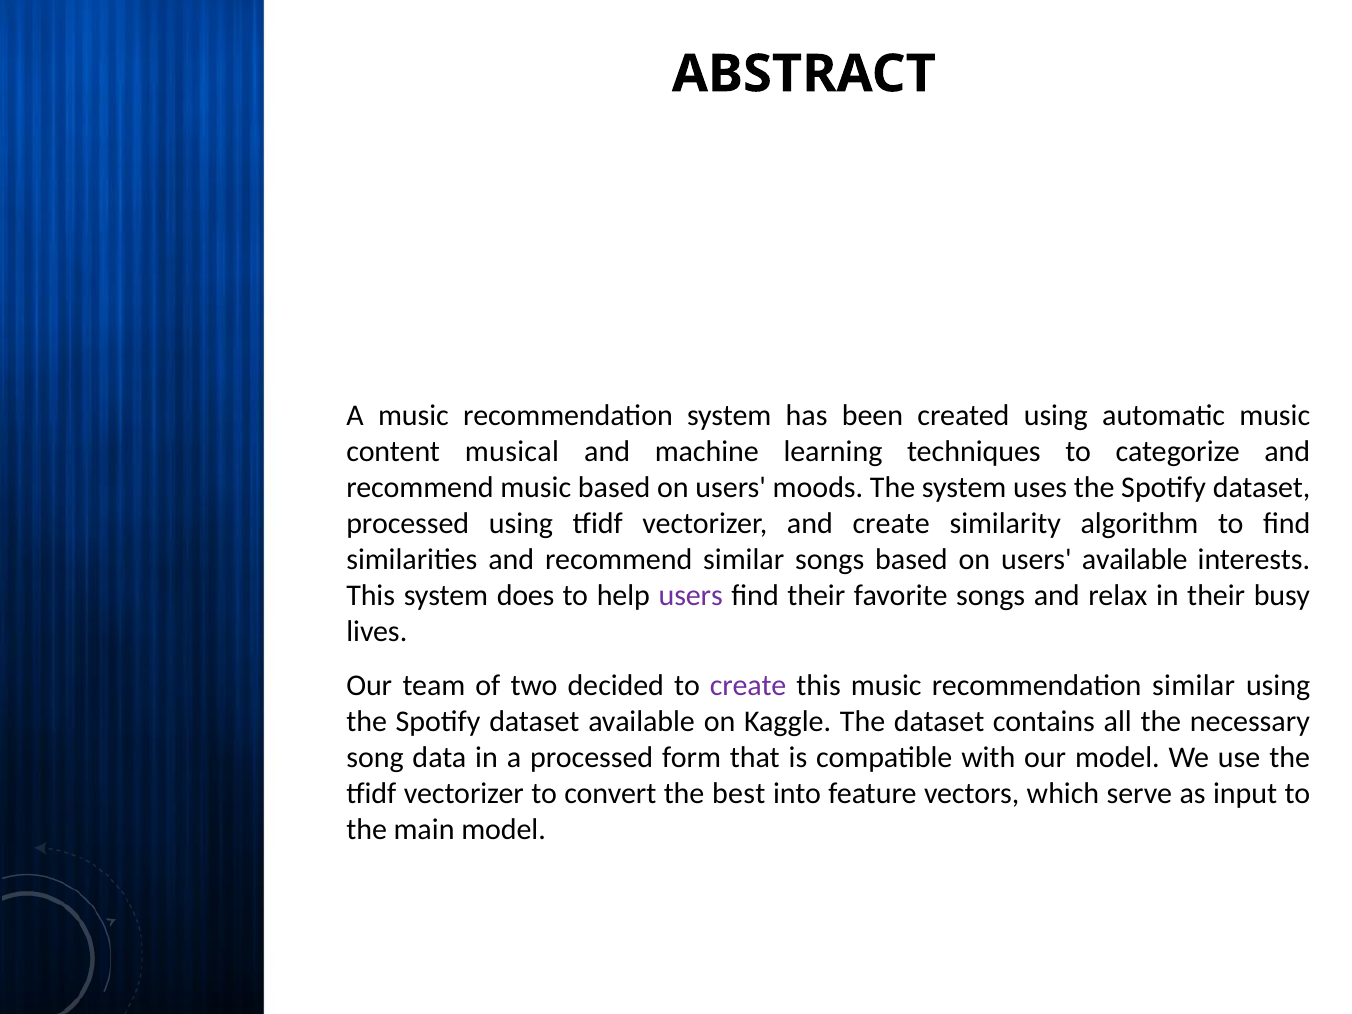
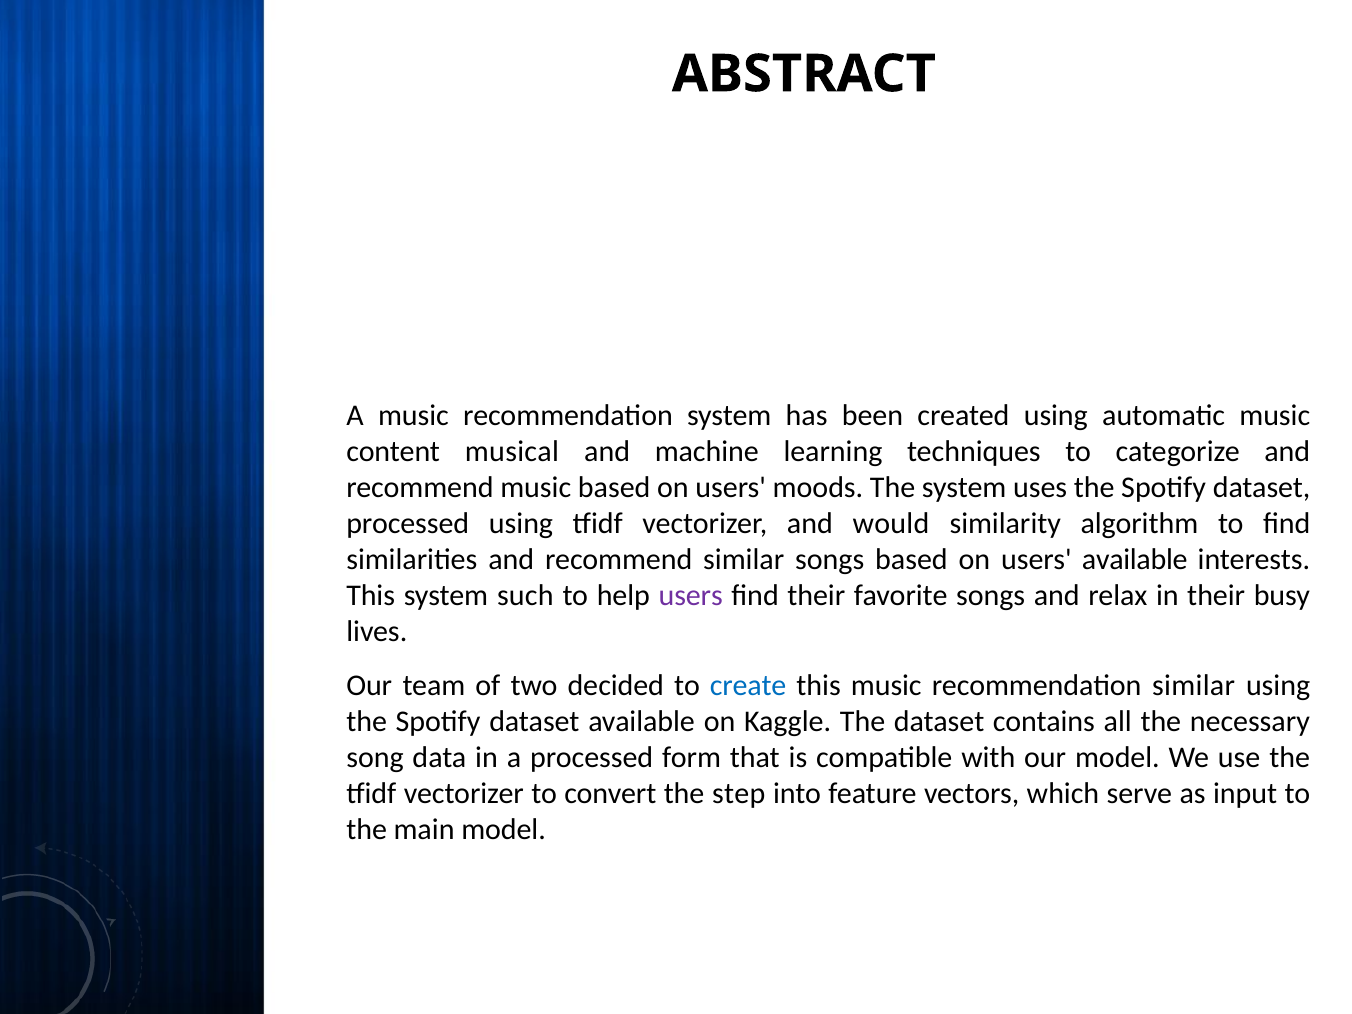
and create: create -> would (891, 523)
does: does -> such (525, 595)
create colour: purple -> blue (748, 686)
best: best -> step (739, 794)
